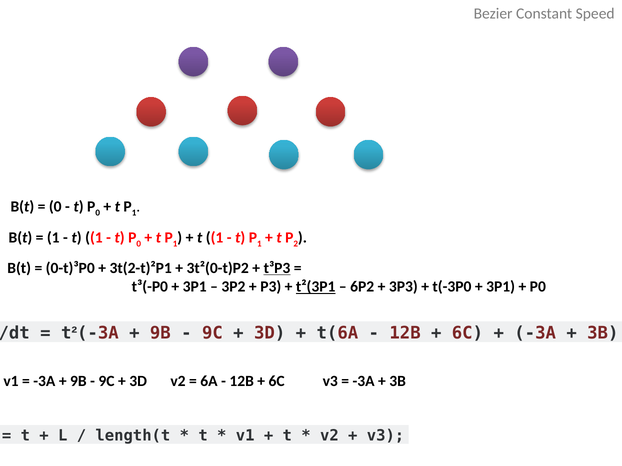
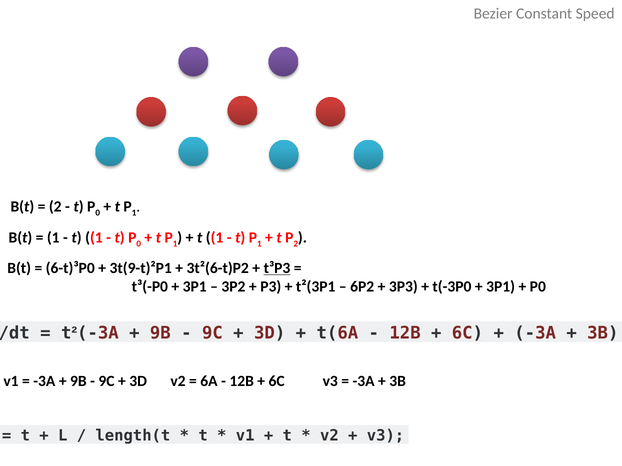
0: 0 -> 2 (55, 207)
0-t)³P0: 0-t)³P0 -> 6-t)³P0 (70, 268)
3t(2-t)²P1: 3t(2-t)²P1 -> 3t(9-t)²P1 (141, 268)
3t²(0-t)P2: 3t²(0-t)P2 -> 3t²(6-t)P2 (218, 268)
t²(3P1 underline: present -> none (316, 287)
